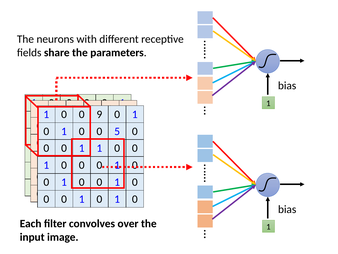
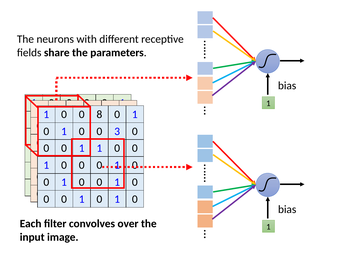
9: 9 -> 8 (99, 114)
5: 5 -> 3 (117, 131)
